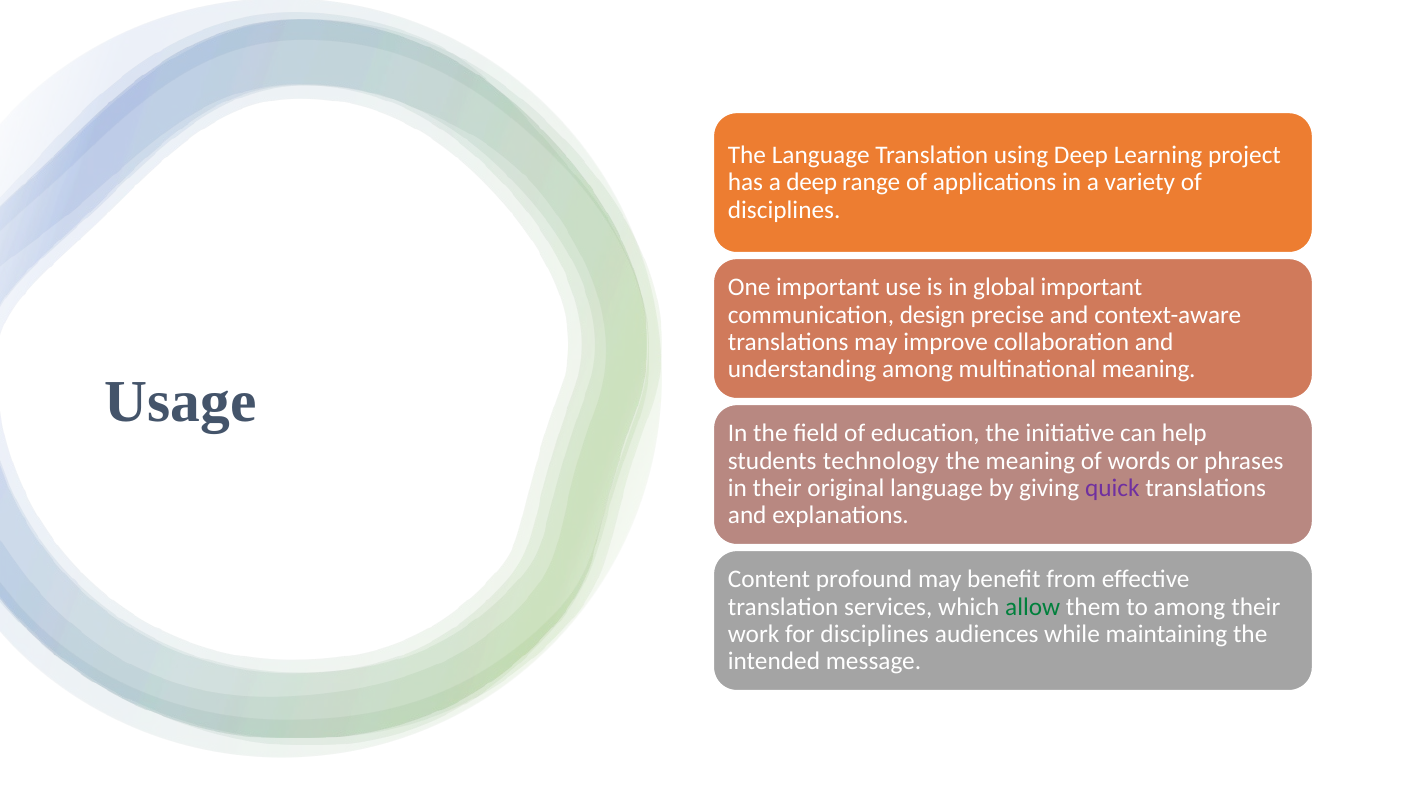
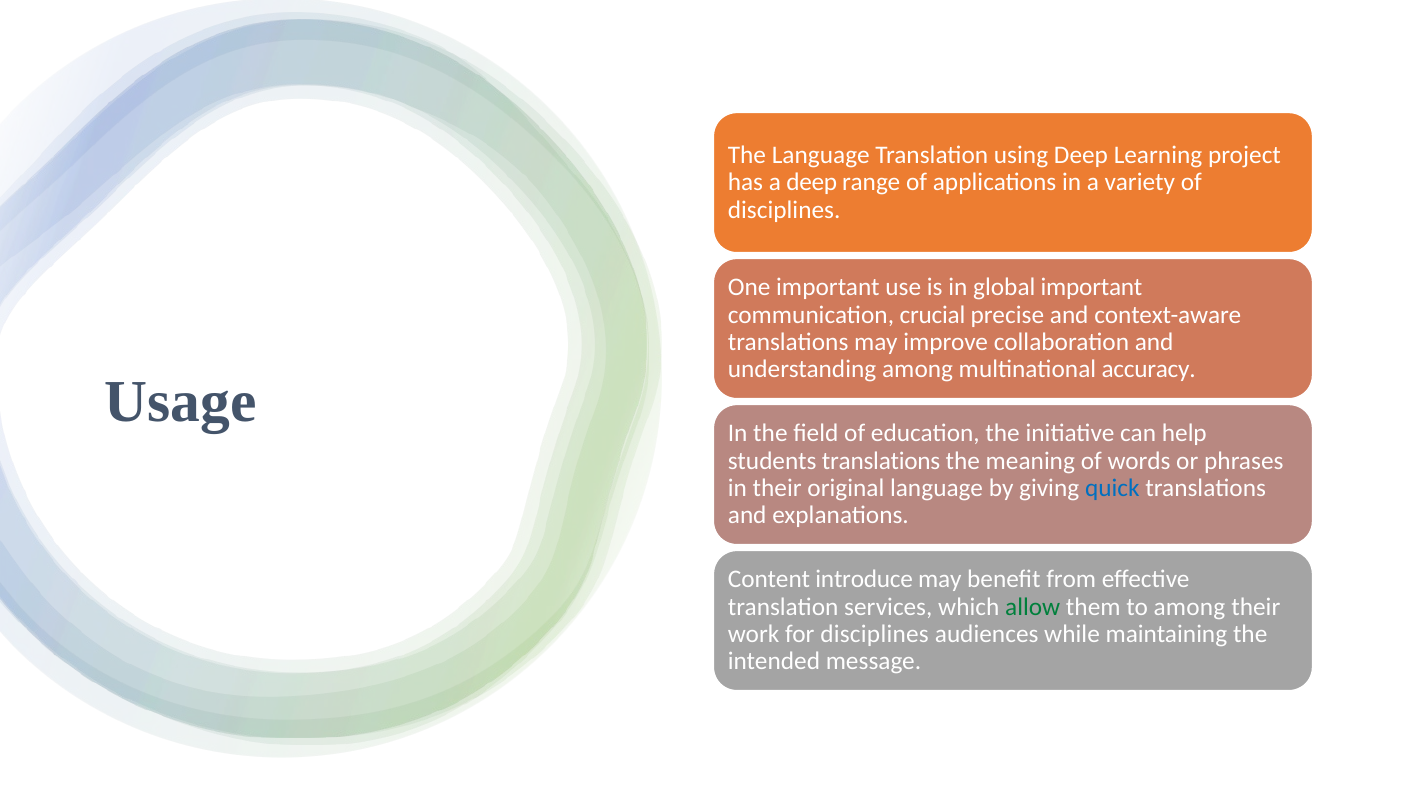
design: design -> crucial (933, 315)
multinational meaning: meaning -> accuracy (1149, 369)
students technology: technology -> translations (881, 461)
quick colour: purple -> blue (1112, 488)
profound: profound -> introduce (864, 580)
